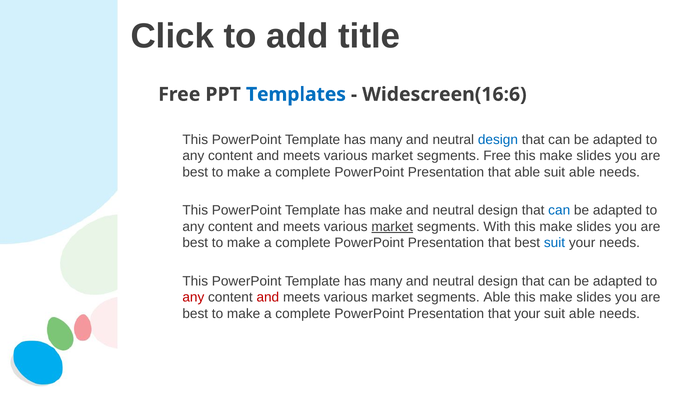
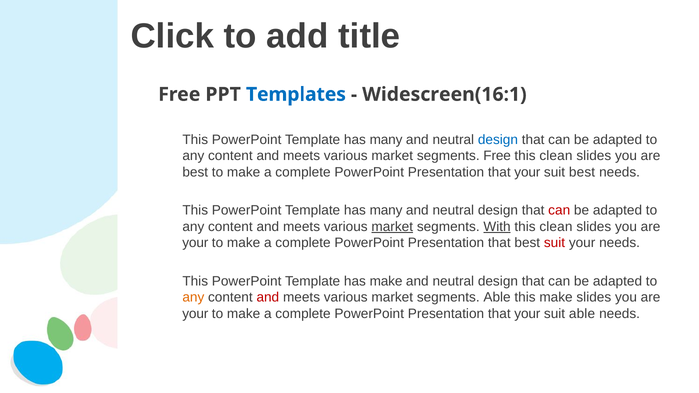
Widescreen(16:6: Widescreen(16:6 -> Widescreen(16:1 (444, 94)
make: make -> clean (556, 156)
able: able -> your (527, 172)
able: able -> best (582, 172)
make: make -> many (386, 210)
can colour: blue -> red (559, 210)
With underline: none -> present (497, 227)
make: make -> clean (556, 227)
best: best -> your (195, 243)
suit colour: blue -> red (555, 243)
many: many -> make (386, 281)
any colour: red -> orange (193, 298)
best: best -> your (195, 314)
